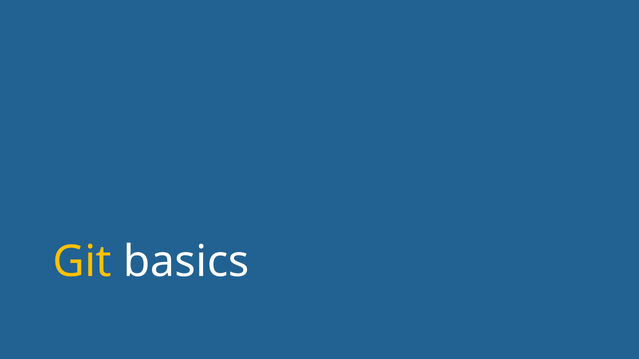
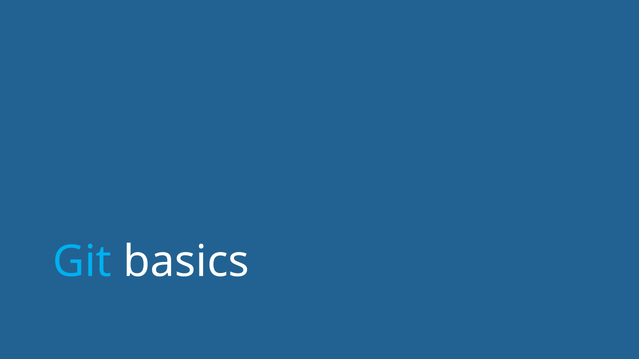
Git colour: yellow -> light blue (82, 262)
